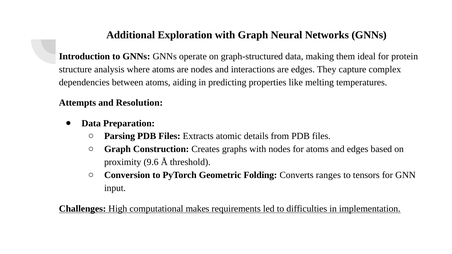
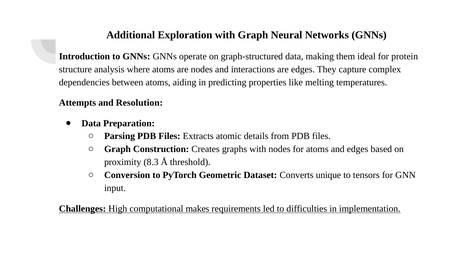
9.6: 9.6 -> 8.3 (151, 162)
Folding: Folding -> Dataset (260, 175)
ranges: ranges -> unique (328, 175)
